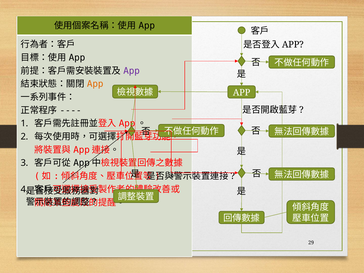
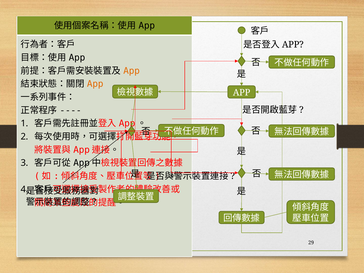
App colour: purple -> orange (132, 71)
